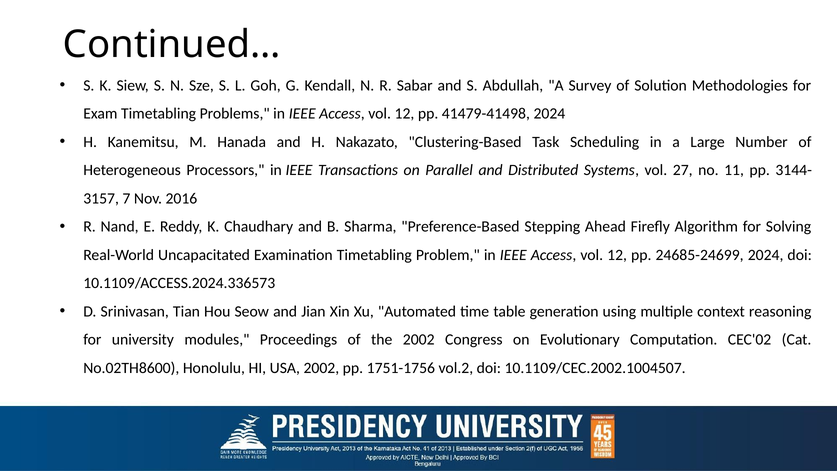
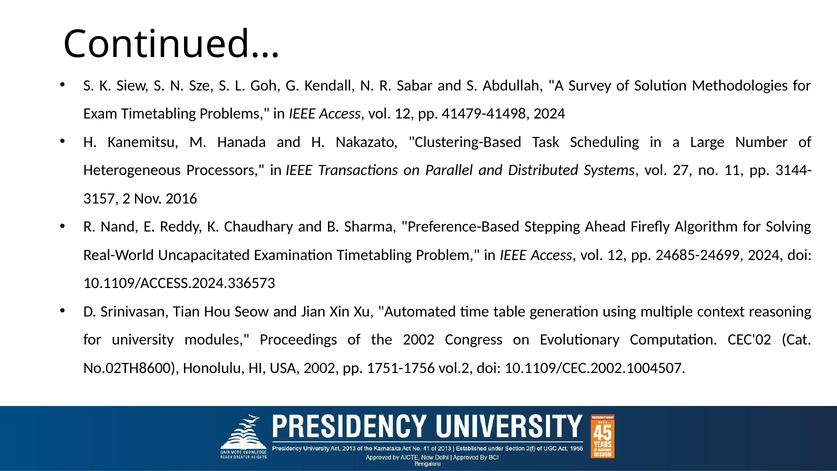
7: 7 -> 2 (126, 198)
